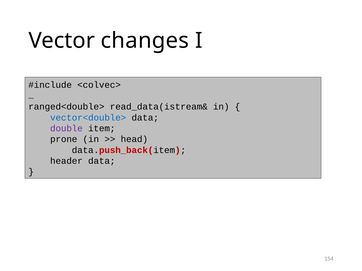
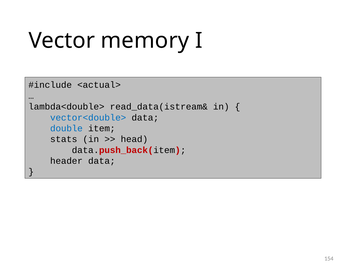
changes: changes -> memory (145, 41)
<colvec>: <colvec> -> <actual> (99, 85)
ranged<double>: ranged<double> -> lambda<double> (66, 107)
double colour: purple -> blue (66, 129)
prone: prone -> stats (64, 139)
